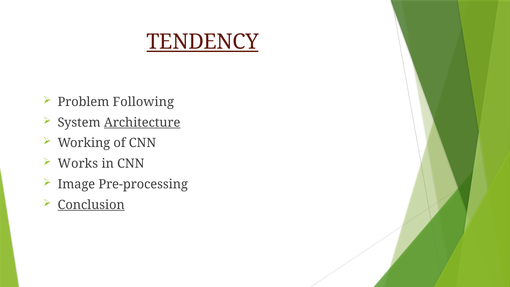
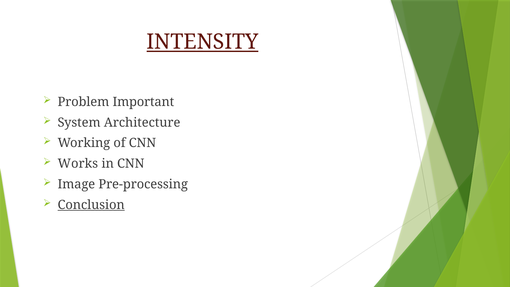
TENDENCY: TENDENCY -> INTENSITY (203, 42)
Following: Following -> Important (143, 102)
Architecture underline: present -> none (142, 122)
